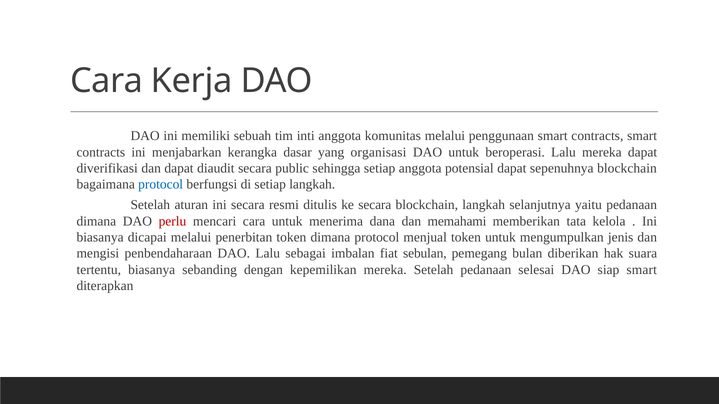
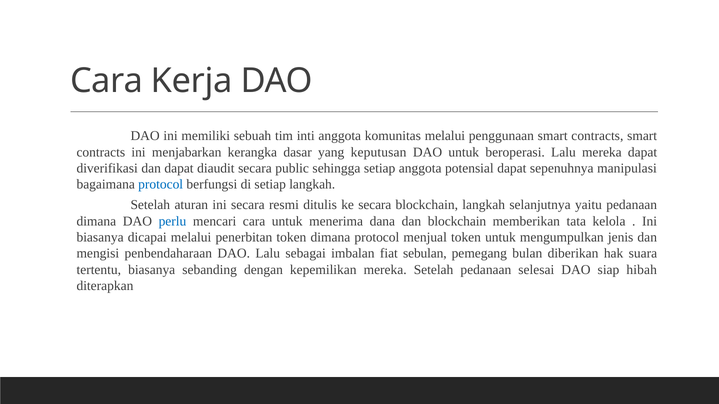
organisasi: organisasi -> keputusan (379, 152)
sepenuhnya blockchain: blockchain -> manipulasi (627, 168)
perlu colour: red -> blue (172, 221)
dan memahami: memahami -> blockchain (457, 221)
siap smart: smart -> hibah (642, 270)
